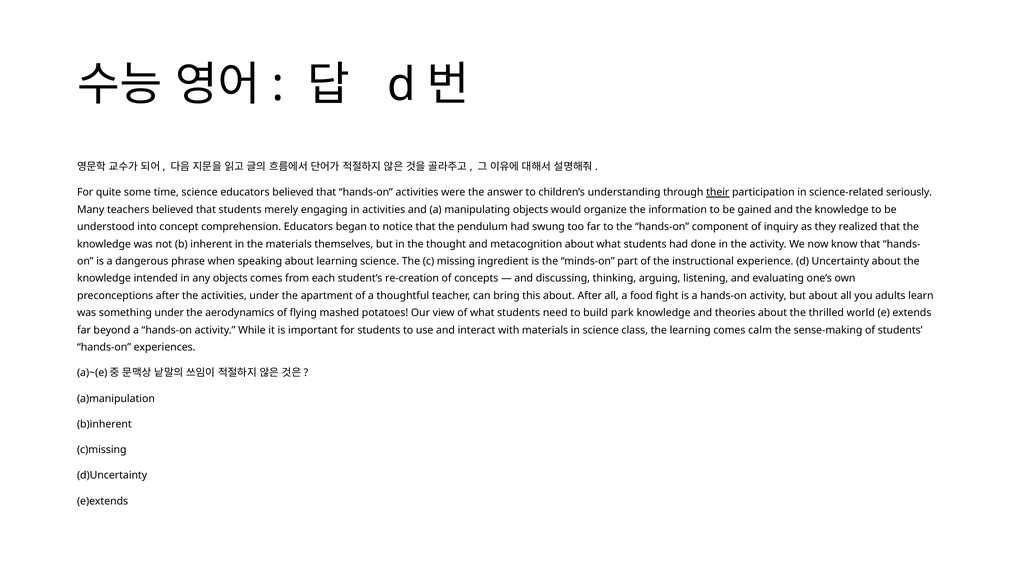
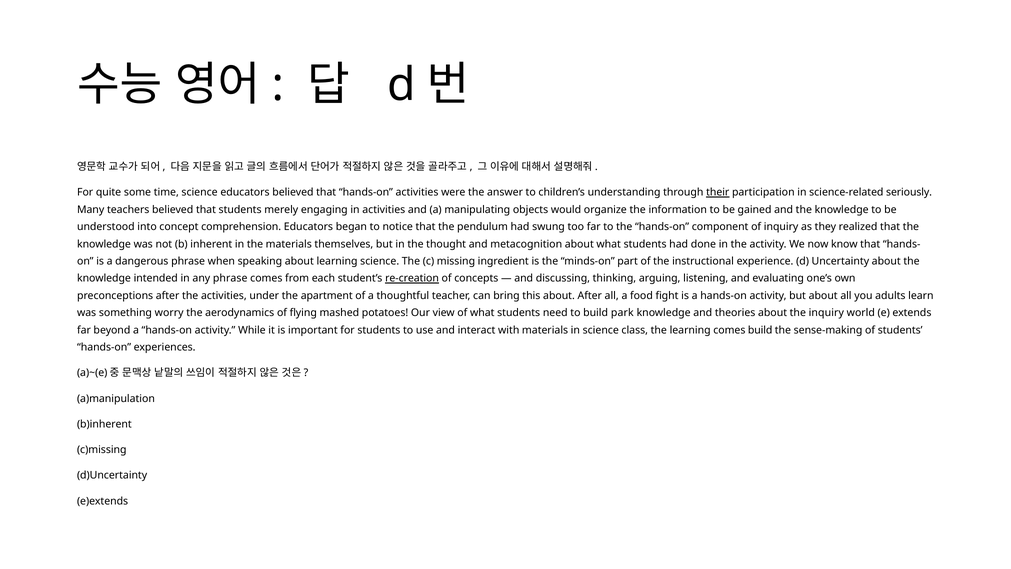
any objects: objects -> phrase (230, 278)
re-creation underline: none -> present (412, 278)
something under: under -> worry (169, 313)
the thrilled: thrilled -> inquiry (826, 313)
comes calm: calm -> build (760, 330)
